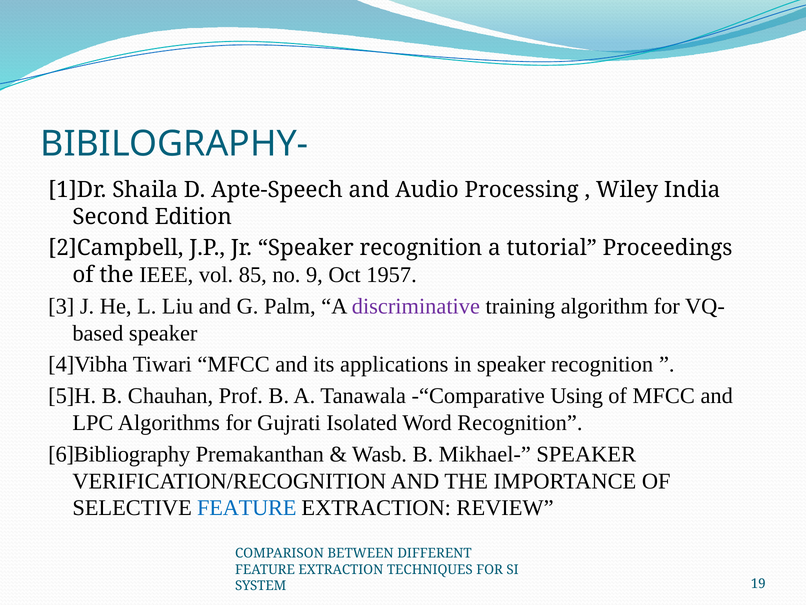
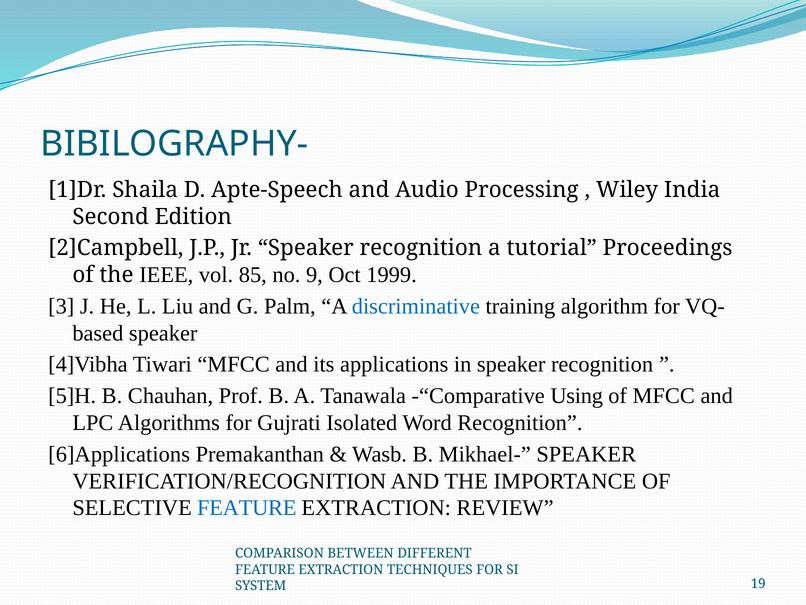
1957: 1957 -> 1999 (392, 275)
discriminative colour: purple -> blue (416, 306)
6]Bibliography: 6]Bibliography -> 6]Applications (119, 454)
